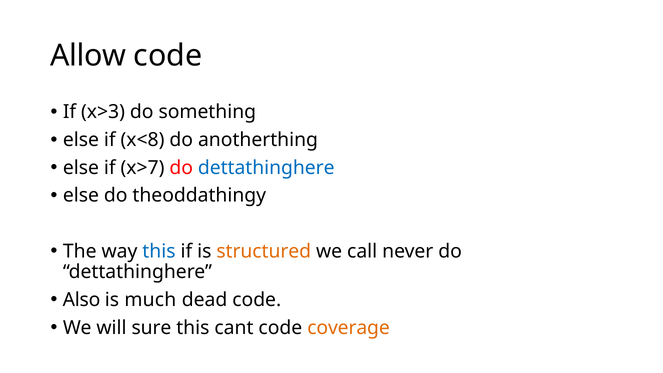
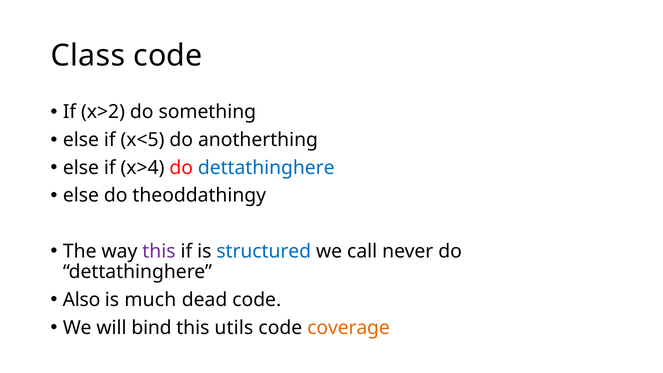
Allow: Allow -> Class (88, 56)
x>3: x>3 -> x>2 (103, 112)
x<8: x<8 -> x<5 (143, 140)
x>7: x>7 -> x>4 (143, 168)
this colour: blue -> purple (159, 251)
structured colour: orange -> blue (264, 251)
sure: sure -> bind (152, 328)
cant: cant -> utils (234, 328)
